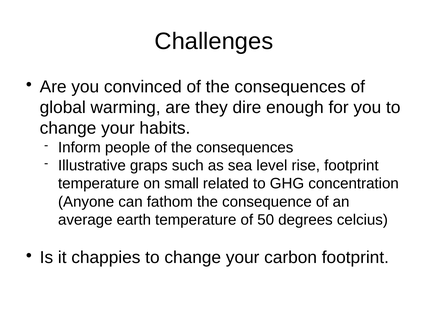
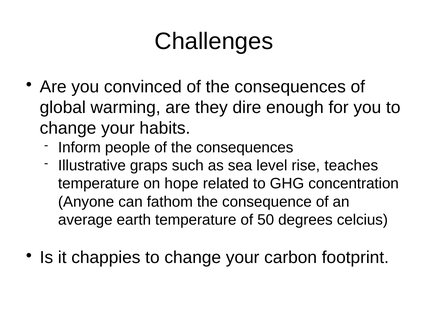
rise footprint: footprint -> teaches (351, 165)
small: small -> hope (181, 184)
